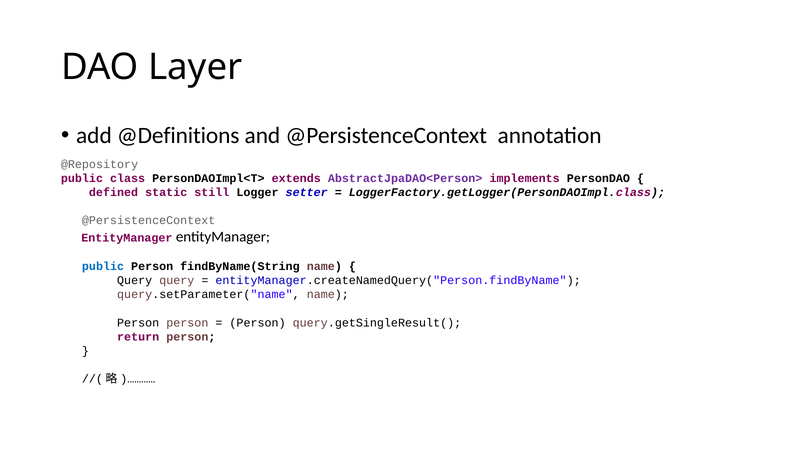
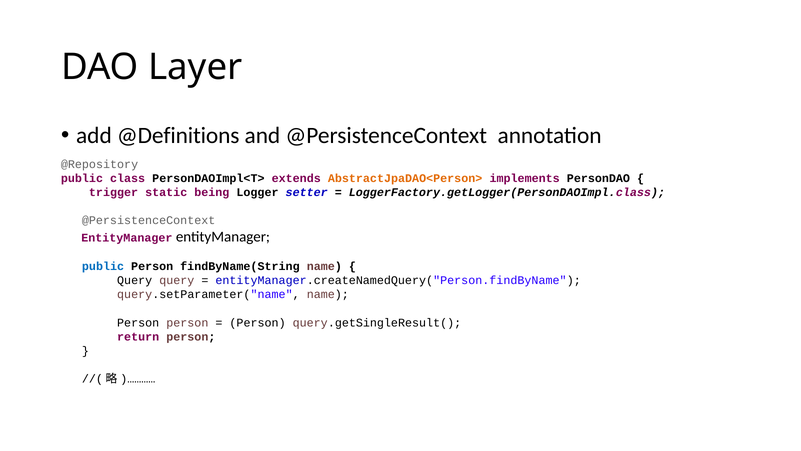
AbstractJpaDAO<Person> colour: purple -> orange (405, 178)
defined: defined -> trigger (114, 192)
still: still -> being (212, 192)
